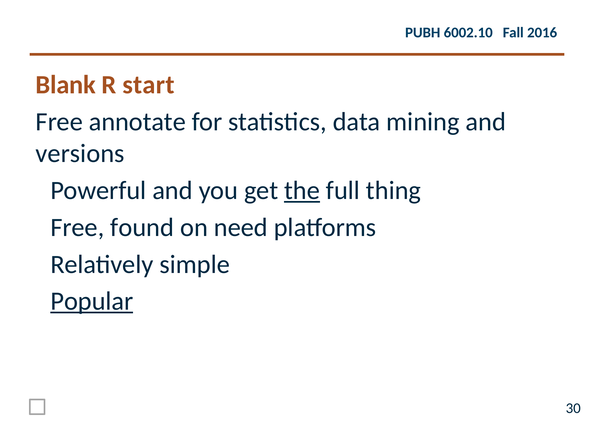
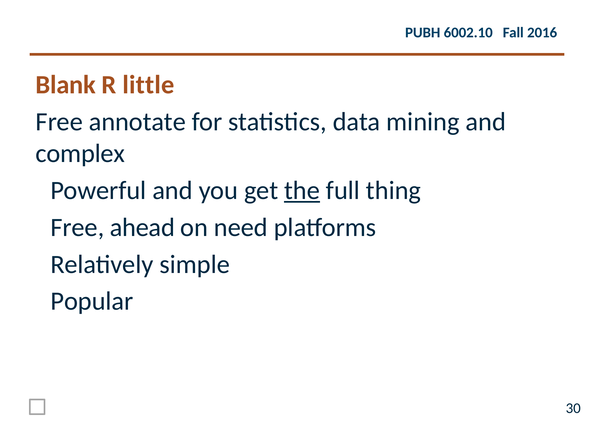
start: start -> little (148, 85)
versions: versions -> complex (80, 154)
found: found -> ahead (142, 228)
Popular underline: present -> none (92, 302)
